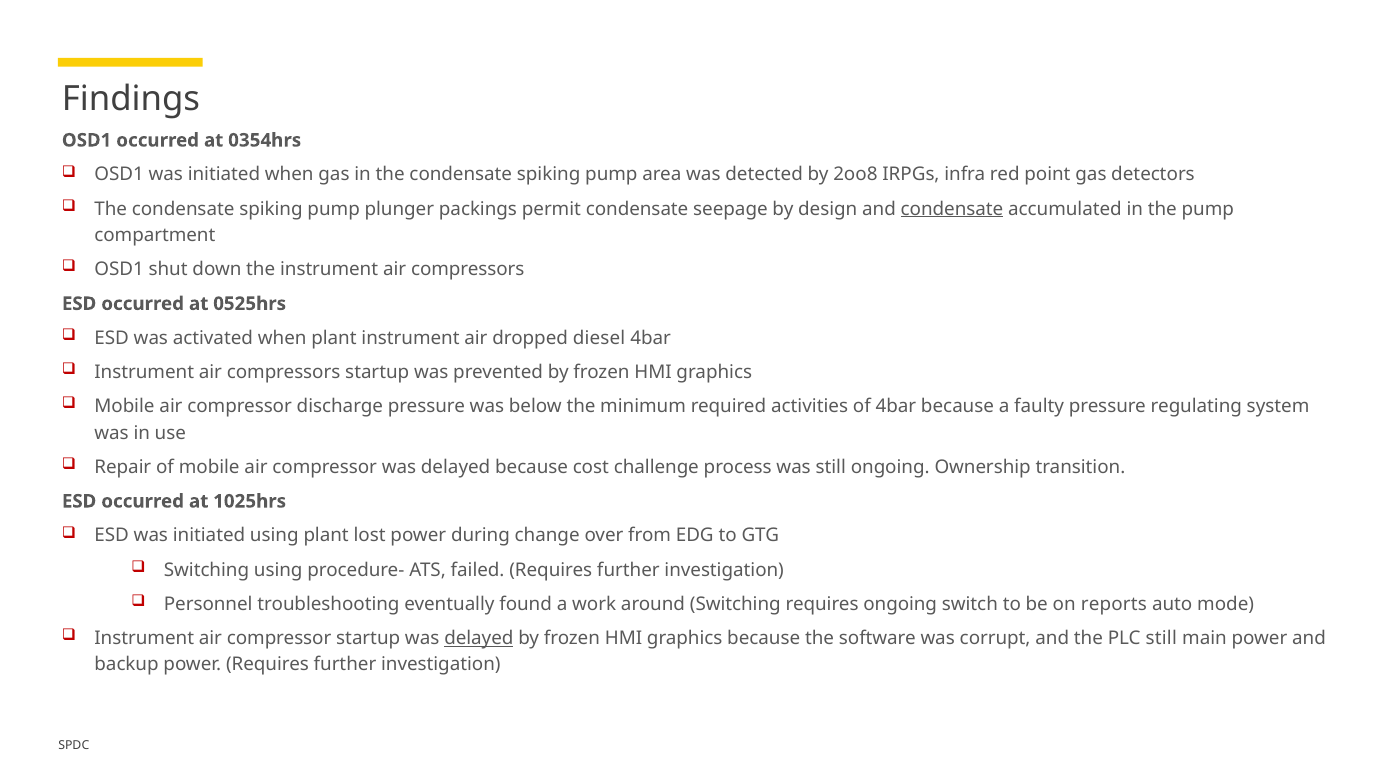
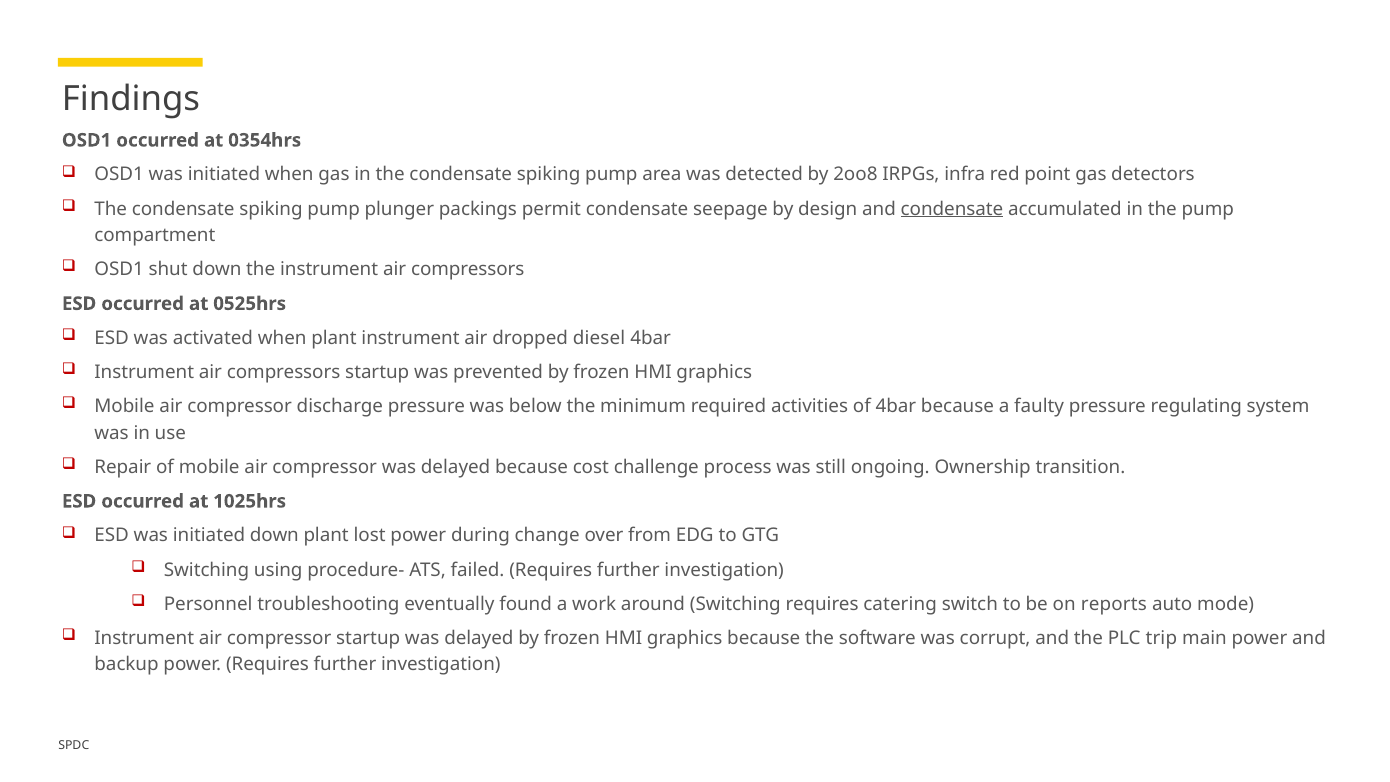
initiated using: using -> down (274, 535)
requires ongoing: ongoing -> catering (900, 604)
delayed underline: present -> none (479, 638)
PLC still: still -> trip (1161, 638)
